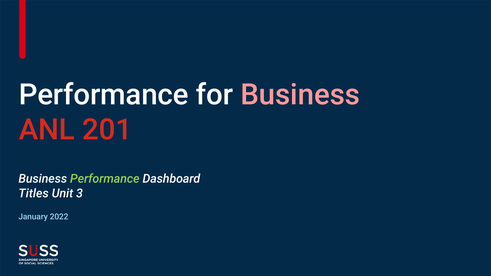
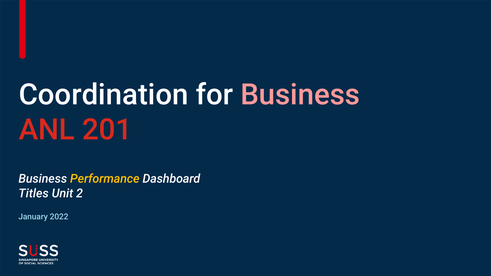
Performance: Performance -> Coordination (104, 95)
Performance colour: light green -> yellow (105, 179)
3: 3 -> 2 (80, 193)
